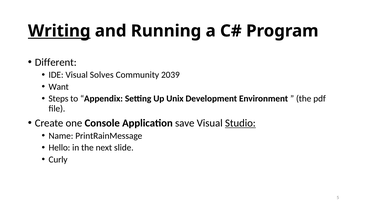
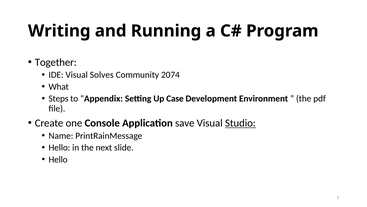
Writing underline: present -> none (59, 31)
Different: Different -> Together (56, 62)
2039: 2039 -> 2074 (170, 75)
Want: Want -> What (59, 87)
Unix: Unix -> Case (175, 98)
Curly: Curly -> Hello (58, 159)
